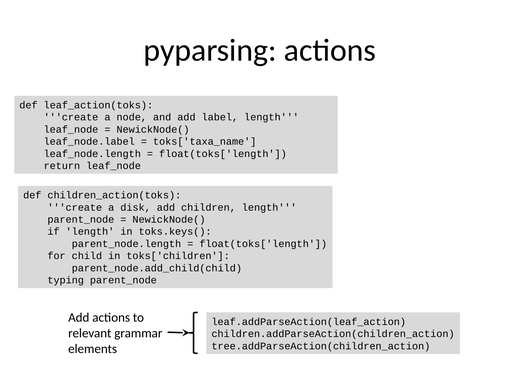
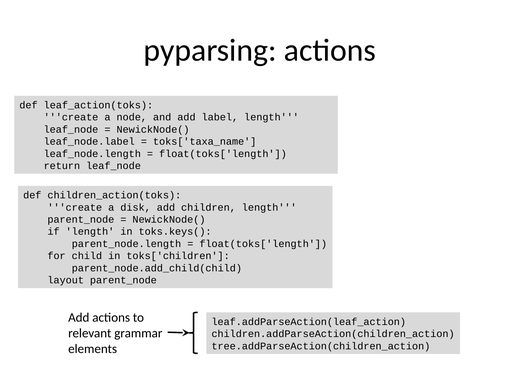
typing: typing -> layout (66, 280)
